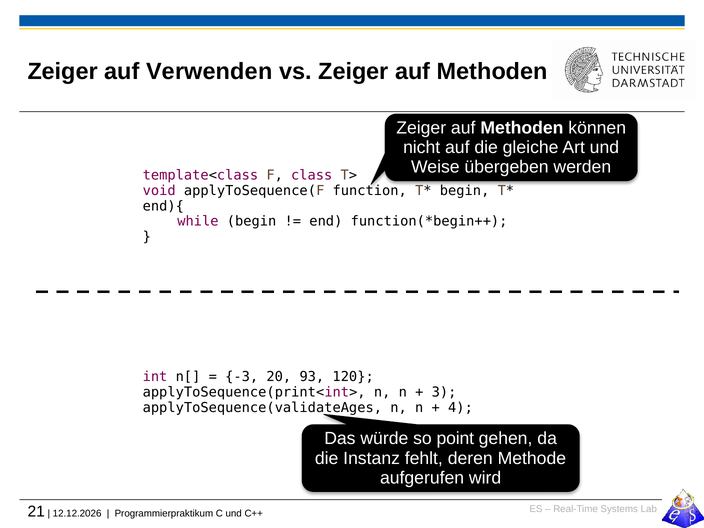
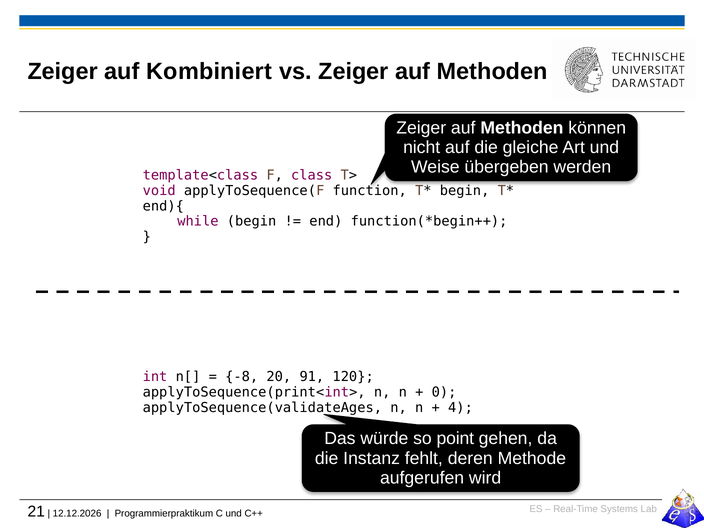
Verwenden: Verwenden -> Kombiniert (209, 72)
-3: -3 -> -8 (242, 377)
93: 93 -> 91 (312, 377)
3: 3 -> 0 (444, 392)
